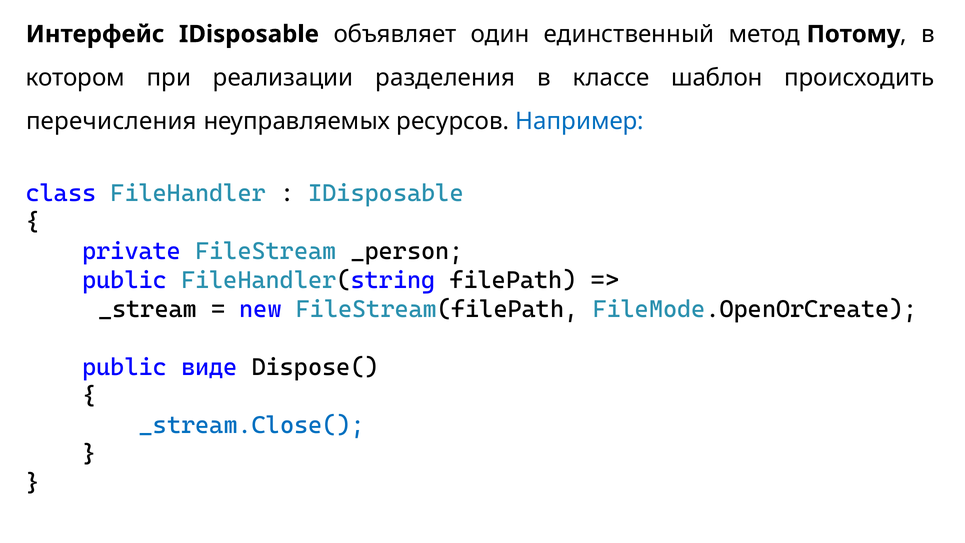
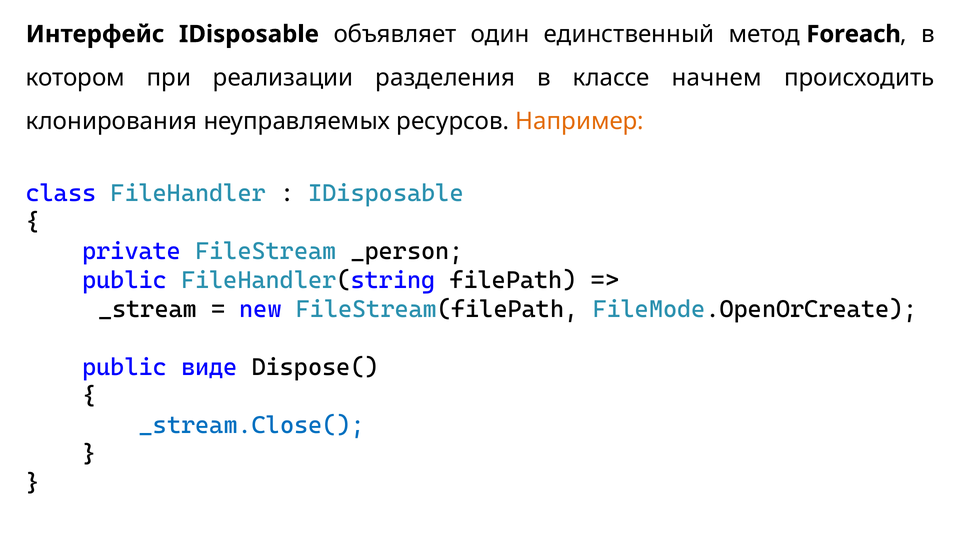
Потому: Потому -> Foreach (854, 34)
шаблон: шаблон -> начнем (717, 78)
перечисления: перечисления -> клонирования (112, 121)
Например colour: blue -> orange (580, 121)
